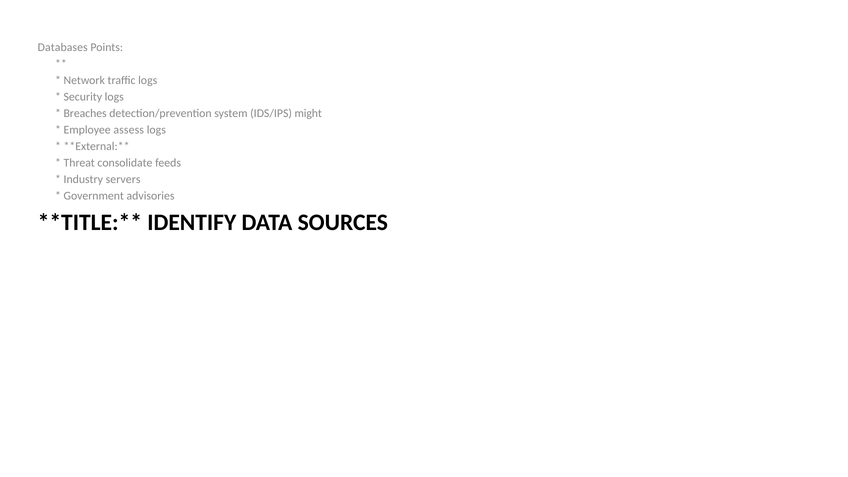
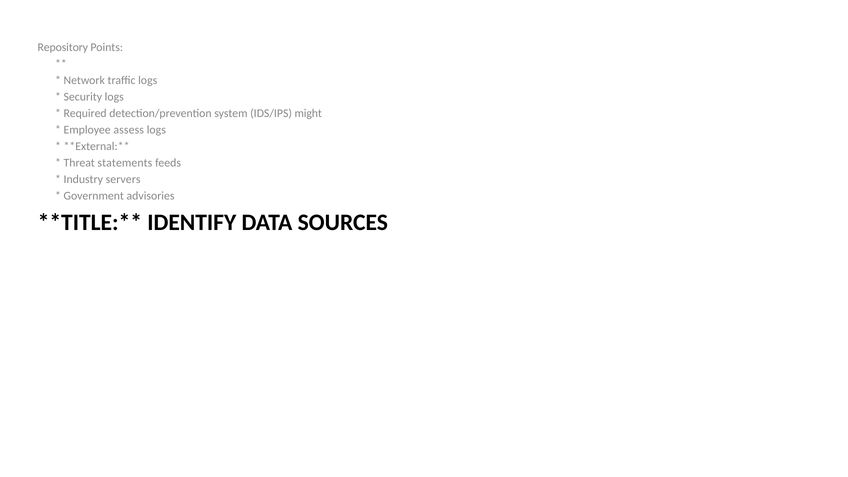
Databases: Databases -> Repository (63, 48)
Breaches: Breaches -> Required (85, 113)
consolidate: consolidate -> statements (125, 163)
